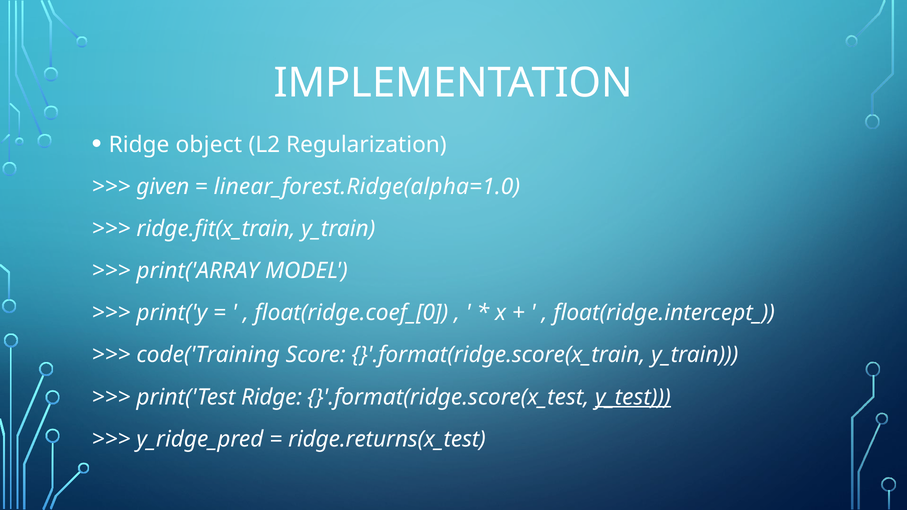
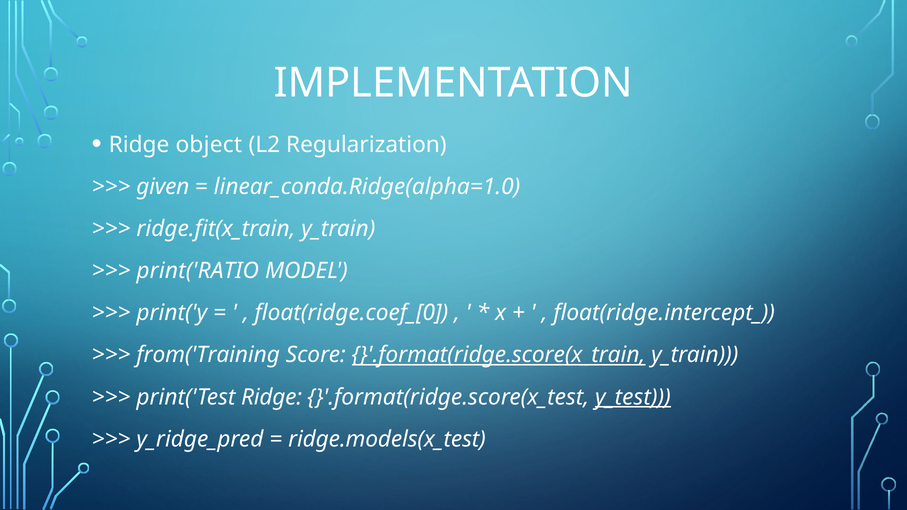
linear_forest.Ridge(alpha=1.0: linear_forest.Ridge(alpha=1.0 -> linear_conda.Ridge(alpha=1.0 (367, 187)
print('ARRAY: print('ARRAY -> print('RATIO (198, 271)
code('Training: code('Training -> from('Training (208, 355)
}'.format(ridge.score(x_train underline: none -> present (499, 355)
ridge.returns(x_test: ridge.returns(x_test -> ridge.models(x_test (387, 439)
